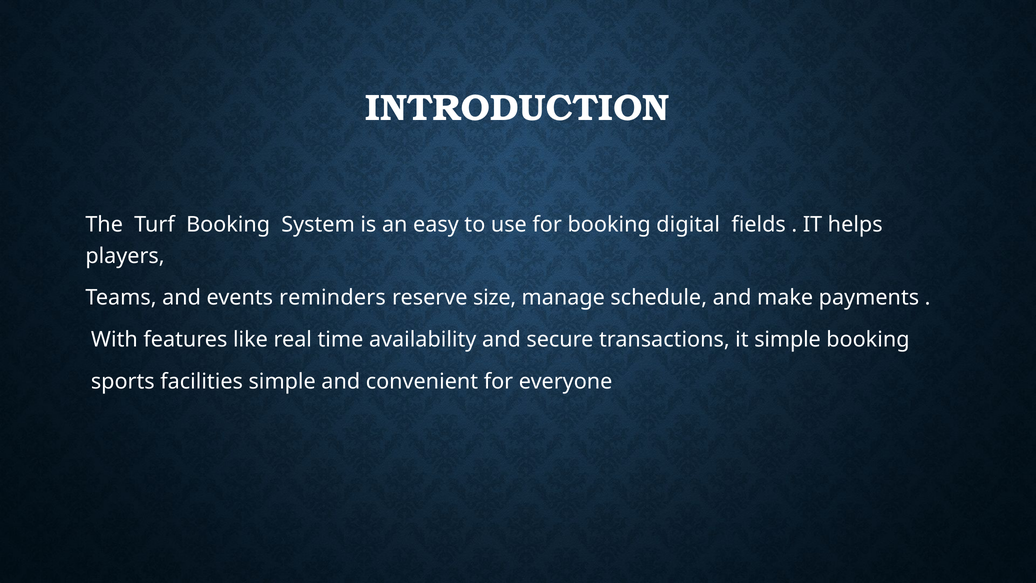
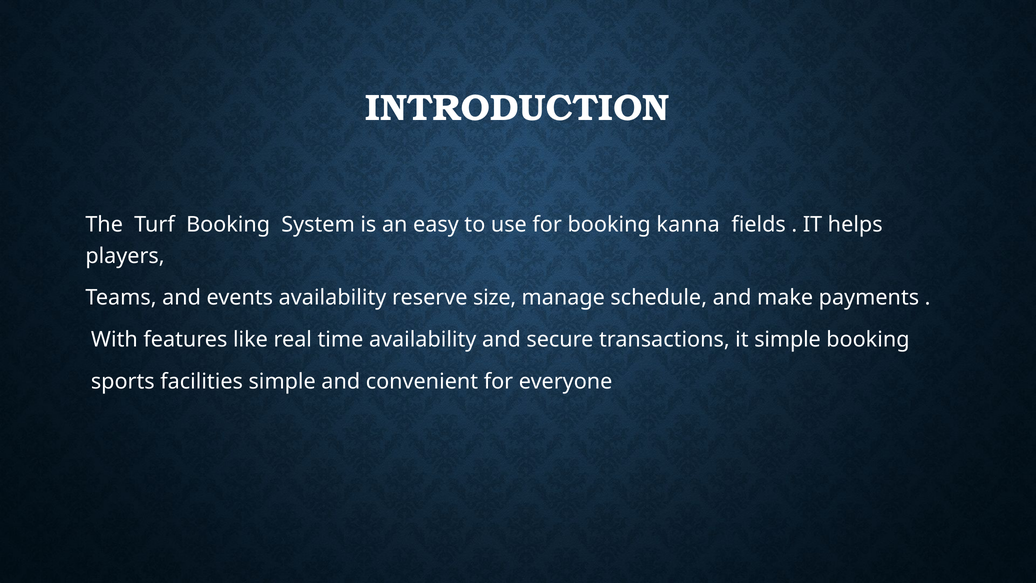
digital: digital -> kanna (688, 225)
events reminders: reminders -> availability (333, 298)
